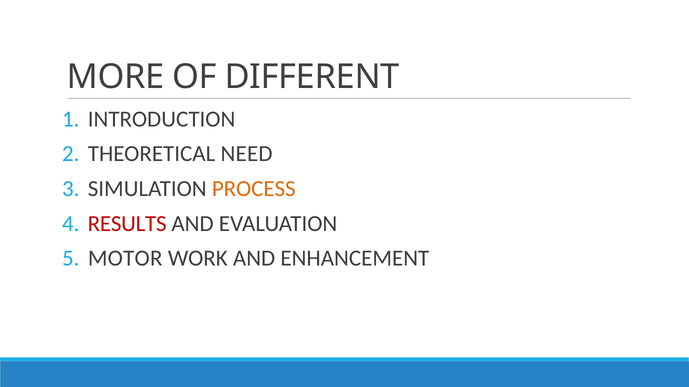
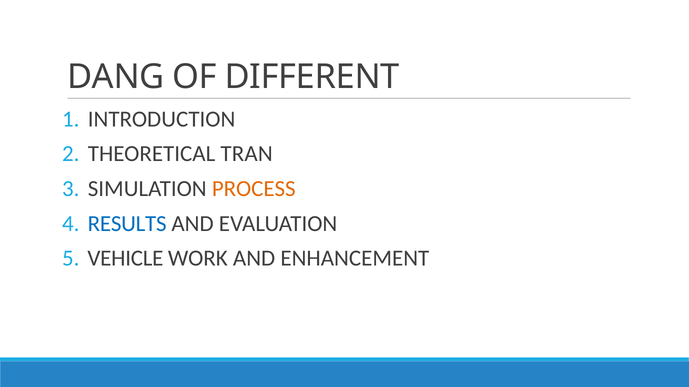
MORE: MORE -> DANG (116, 77)
NEED: NEED -> TRAN (247, 154)
RESULTS colour: red -> blue (127, 224)
MOTOR: MOTOR -> VEHICLE (125, 259)
